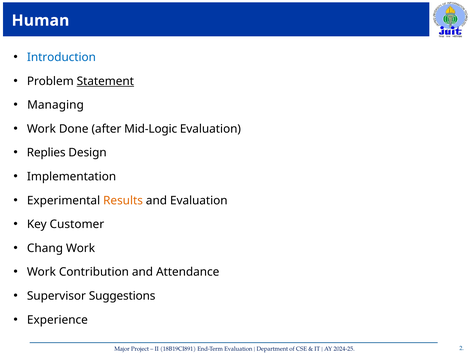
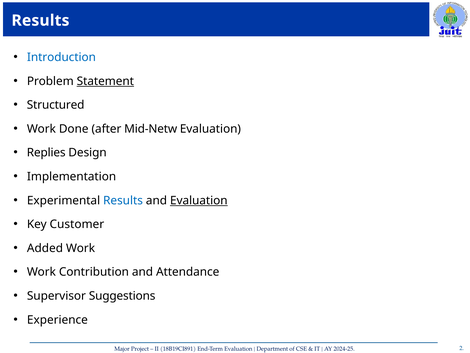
Human: Human -> Results (40, 20)
Managing: Managing -> Structured (56, 105)
Mid-Logic: Mid-Logic -> Mid-Netw (151, 129)
Results colour: orange -> blue (123, 200)
Evaluation underline: none -> present (199, 200)
Chang: Chang -> Added (45, 248)
